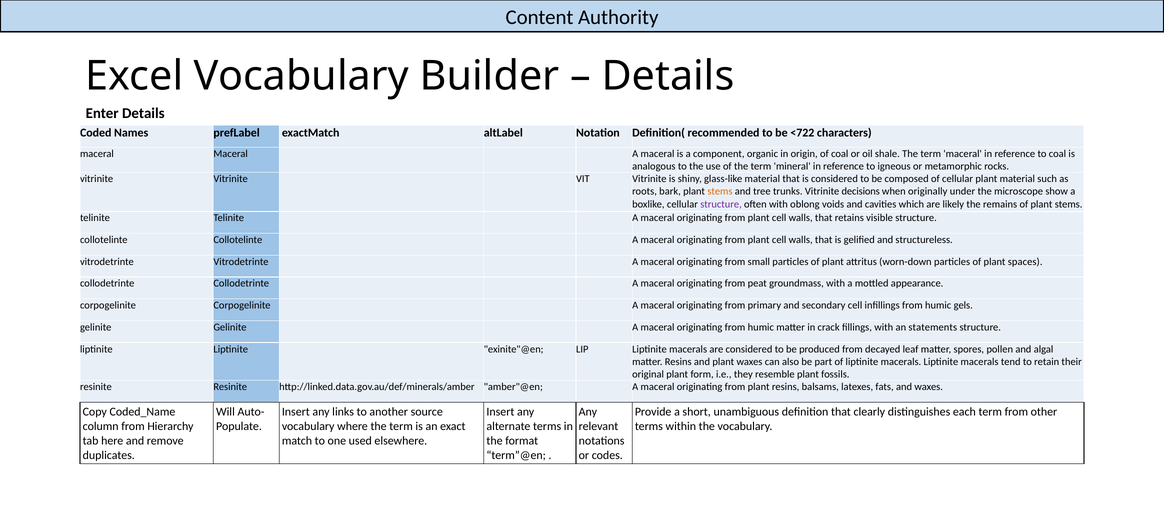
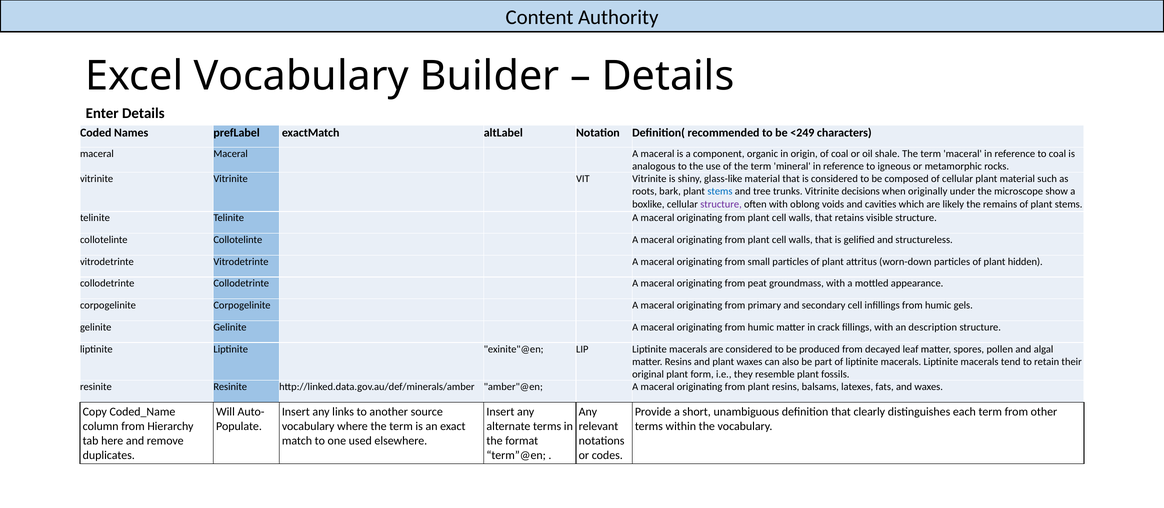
<722: <722 -> <249 (802, 133)
stems colour: orange -> blue (720, 191)
spaces: spaces -> hidden (1025, 262)
statements: statements -> description (933, 327)
